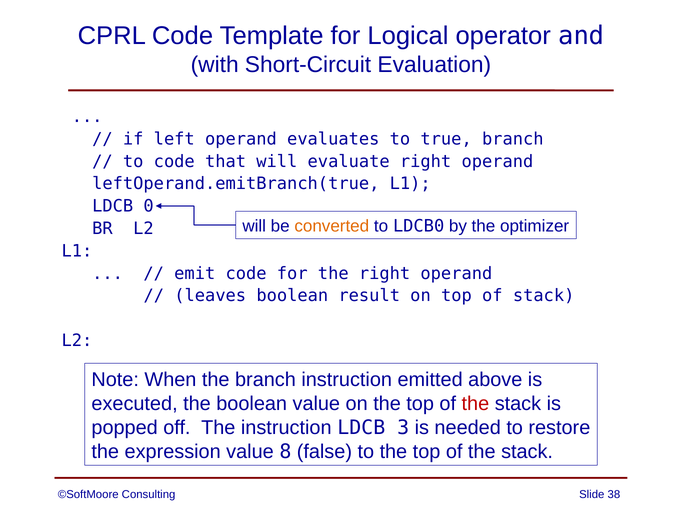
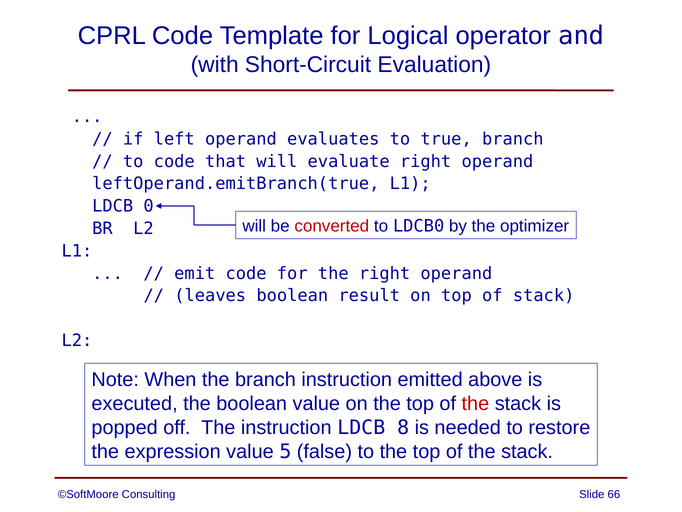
converted colour: orange -> red (332, 226)
3: 3 -> 8 (403, 427)
8: 8 -> 5 (285, 451)
38: 38 -> 66 (614, 494)
